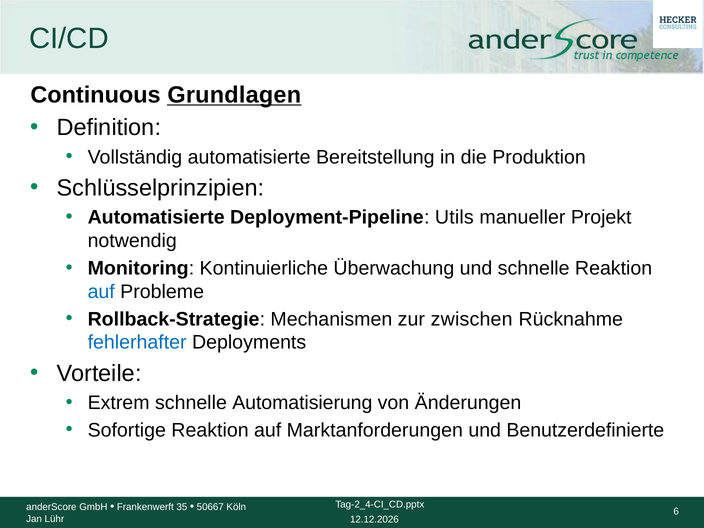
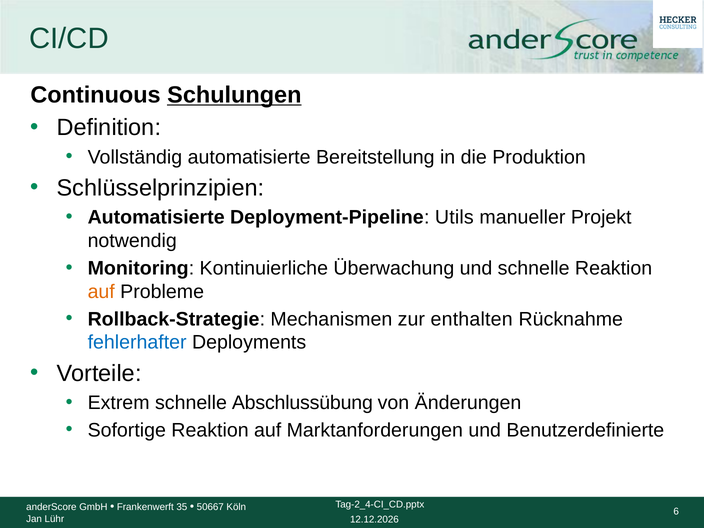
Grundlagen: Grundlagen -> Schulungen (234, 95)
auf colour: blue -> orange (101, 292)
zwischen: zwischen -> enthalten (472, 319)
Automatisierung: Automatisierung -> Abschlussübung (302, 403)
